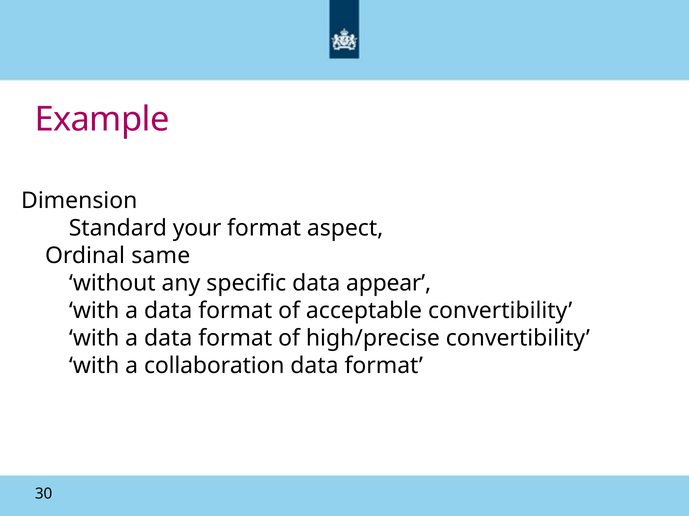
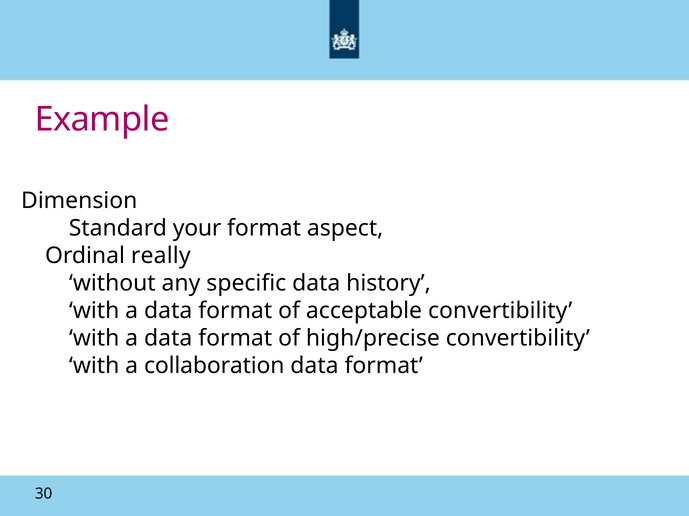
same: same -> really (161, 256)
appear: appear -> history (389, 284)
